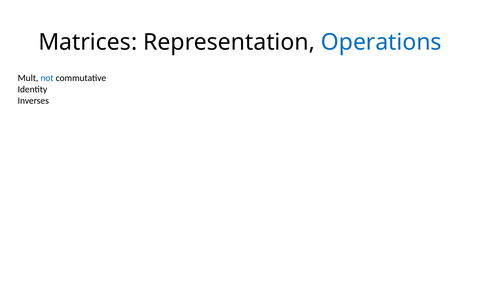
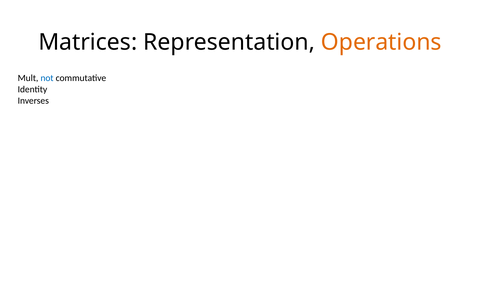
Operations colour: blue -> orange (381, 42)
